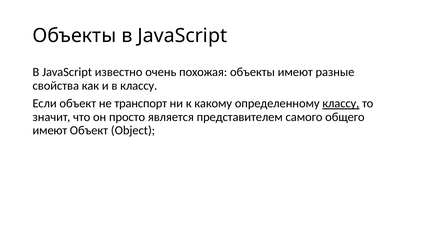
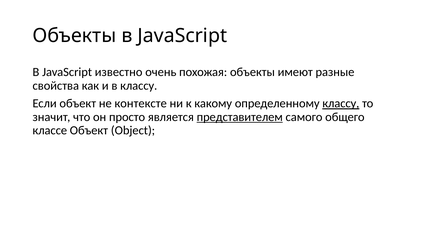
транспорт: транспорт -> контексте (141, 104)
представителем underline: none -> present (240, 117)
имеют: имеют -> классе (50, 130)
